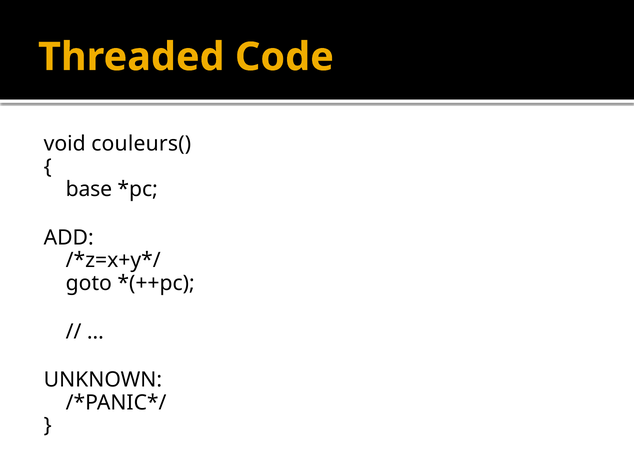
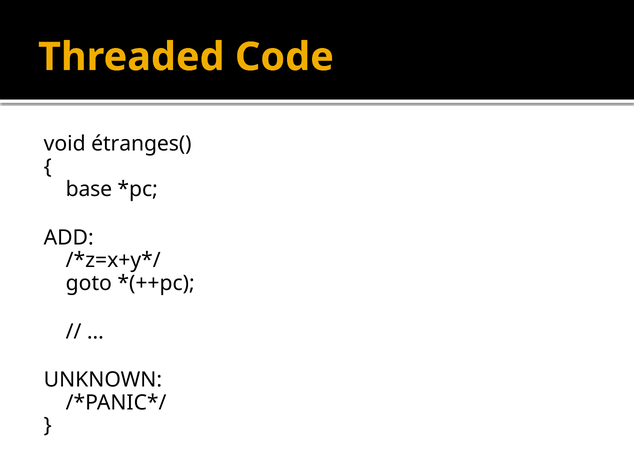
couleurs(: couleurs( -> étranges( (141, 144)
